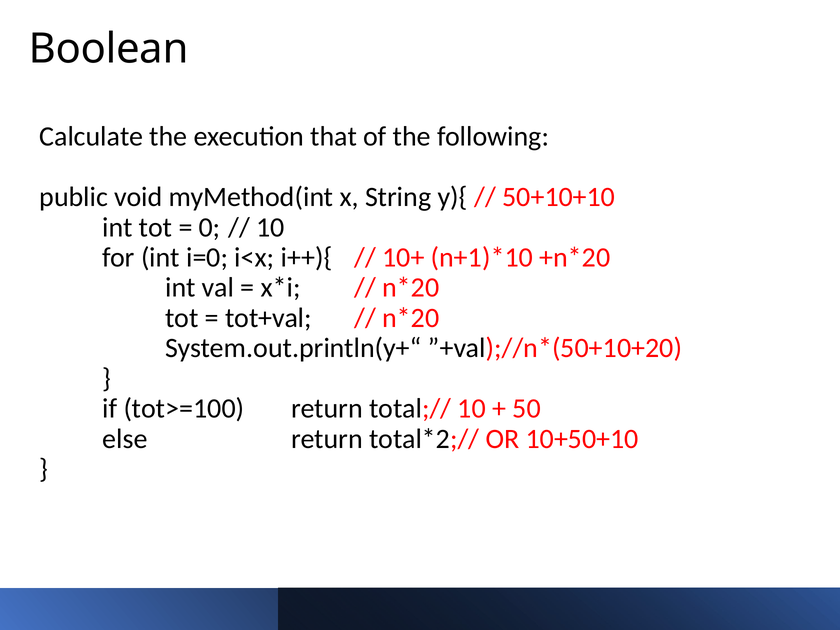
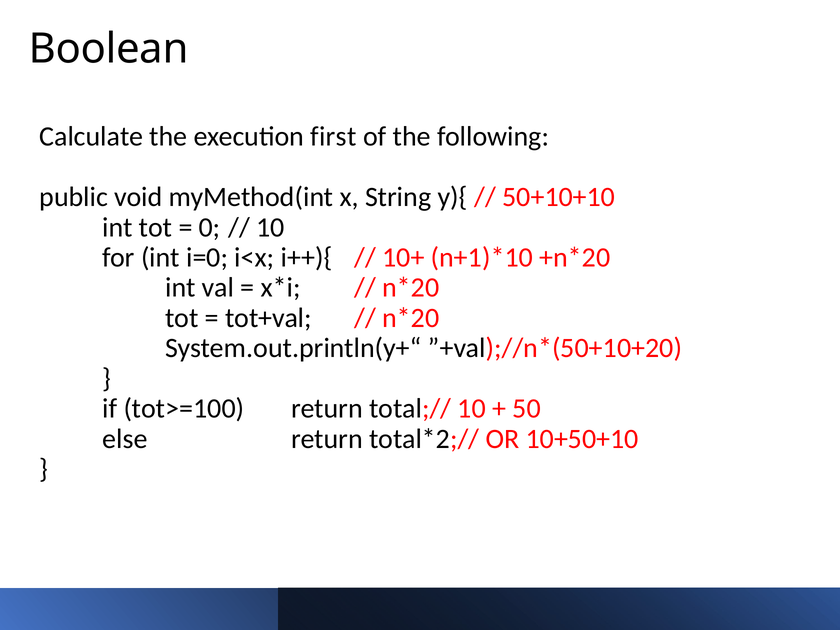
that: that -> first (333, 137)
